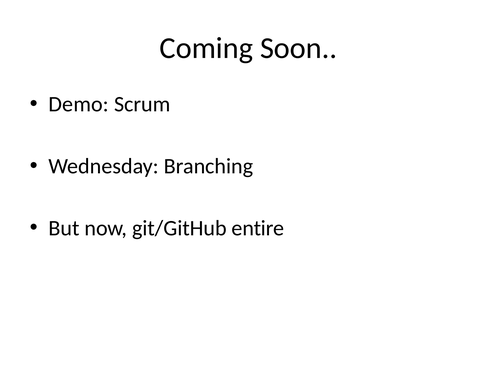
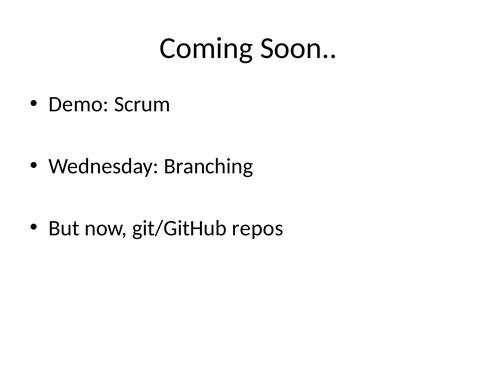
entire: entire -> repos (258, 228)
